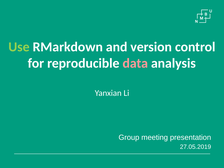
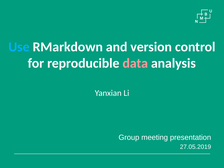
Use colour: light green -> light blue (19, 47)
